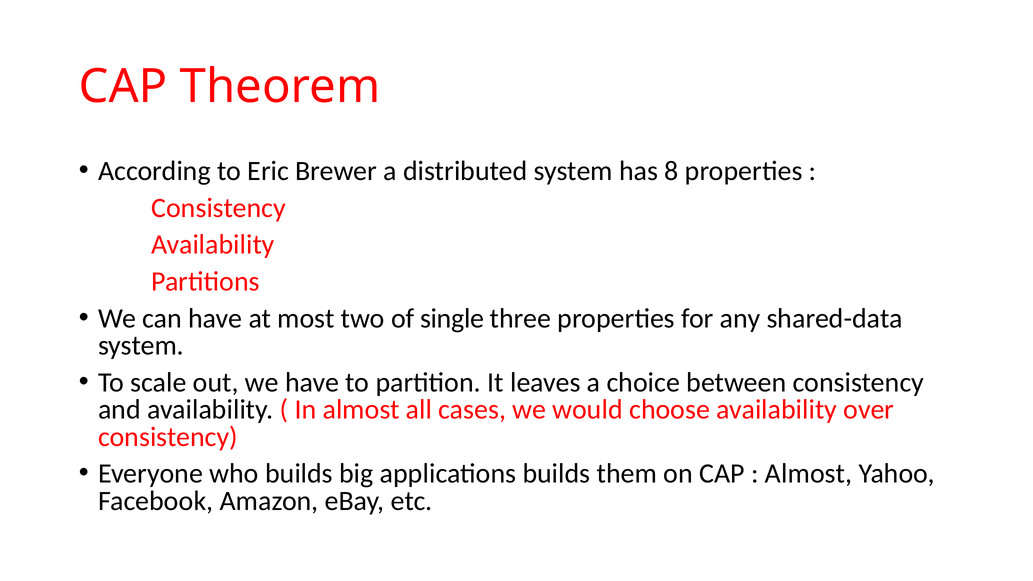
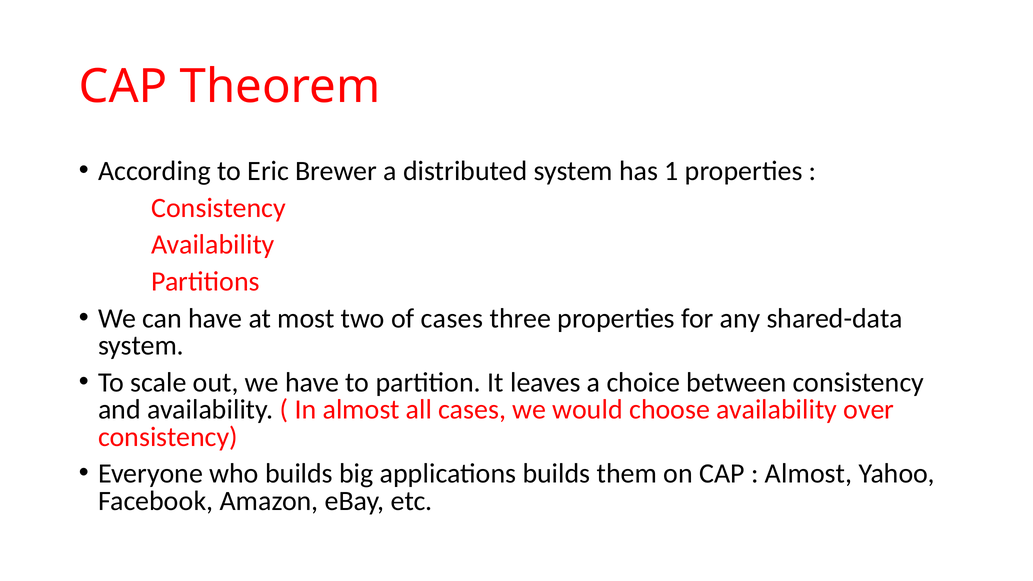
8: 8 -> 1 (672, 171)
of single: single -> cases (452, 318)
